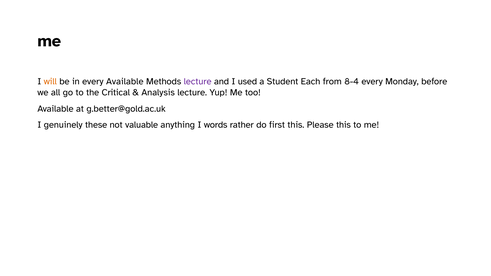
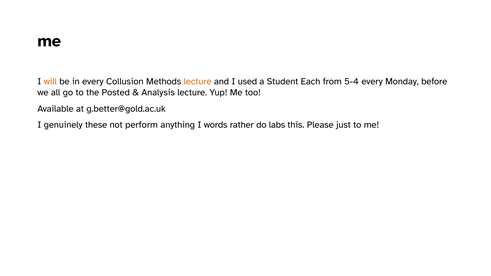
every Available: Available -> Collusion (125, 82)
lecture colour: purple -> orange (198, 82)
8-4: 8-4 -> 5-4 (352, 82)
Critical: Critical -> Posted (116, 93)
valuable: valuable -> perform (142, 125)
first: first -> labs (277, 125)
Please this: this -> just (343, 125)
